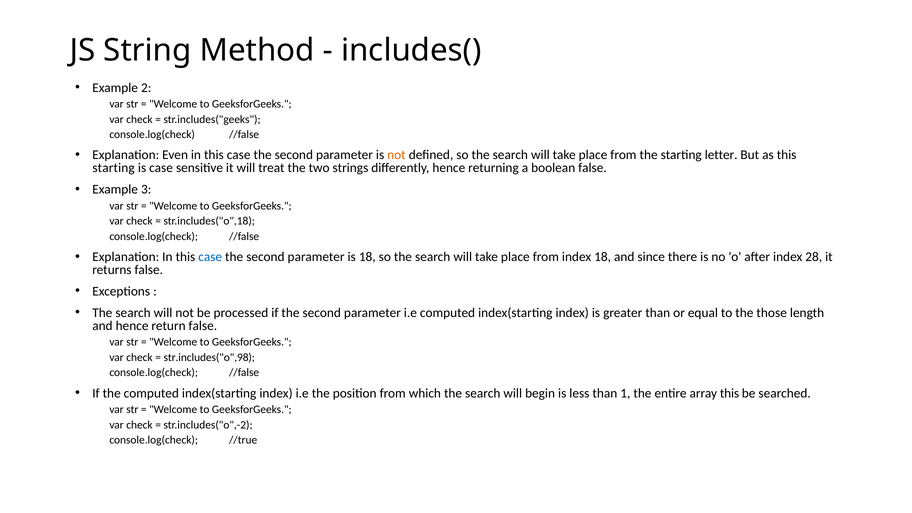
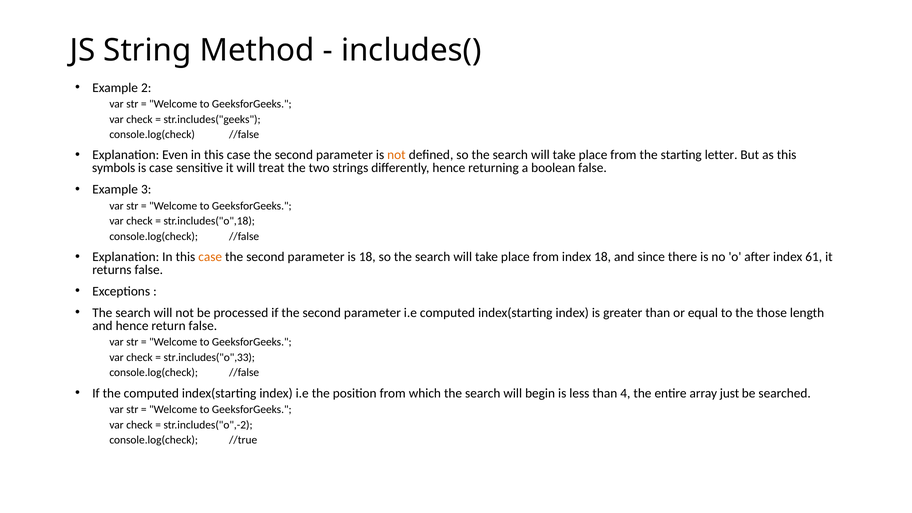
starting: starting -> symbols (114, 168)
case colour: blue -> orange (210, 257)
28: 28 -> 61 (814, 257)
str.includes("o",98: str.includes("o",98 -> str.includes("o",33 (209, 357)
1: 1 -> 4 (625, 393)
array this: this -> just (730, 393)
